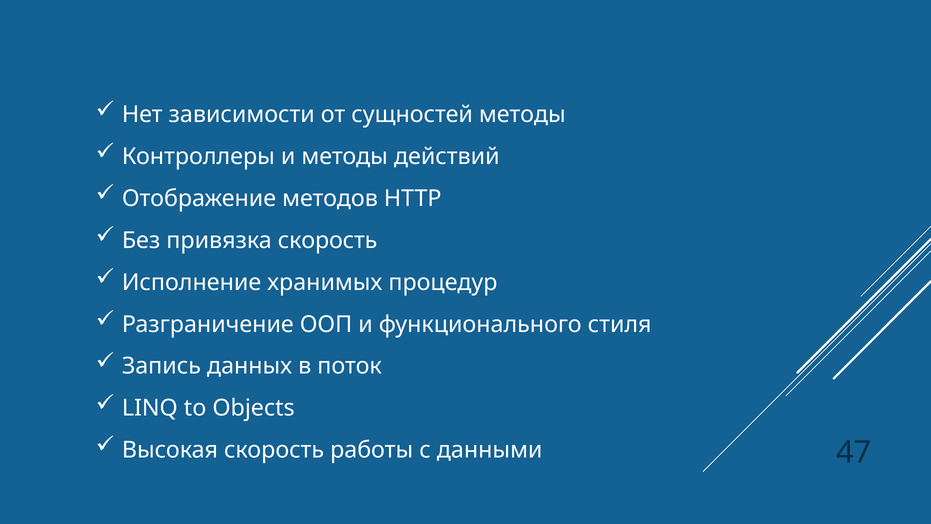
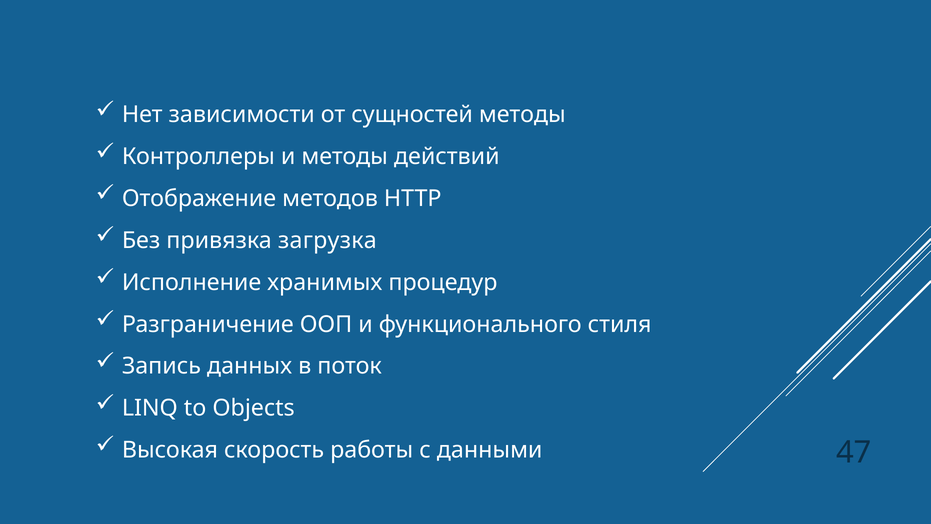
привязка скорость: скорость -> загрузка (327, 240)
